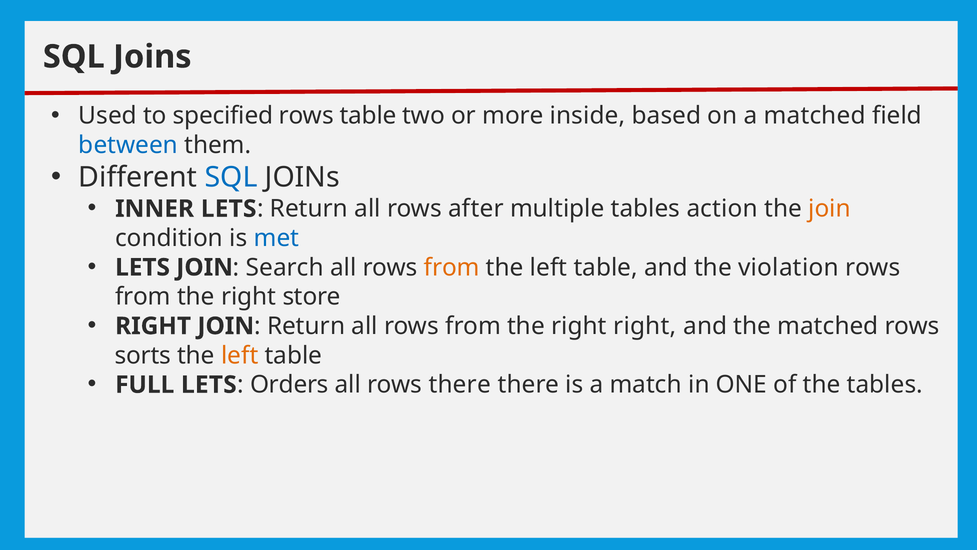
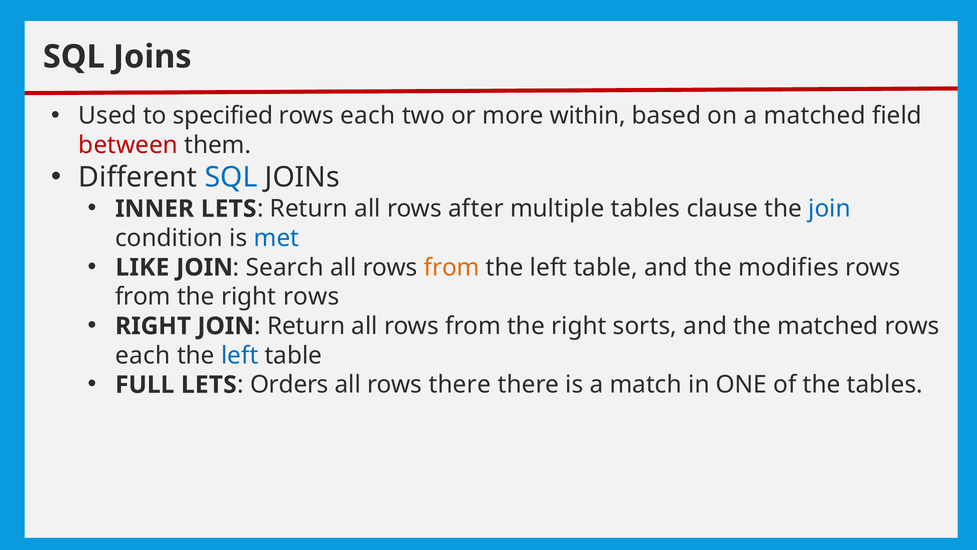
table: table -> each (368, 116)
inside: inside -> within (588, 116)
between colour: blue -> red (128, 145)
action: action -> clause (722, 209)
join colour: orange -> blue (829, 209)
LETS: LETS -> LIKE (142, 267)
violation: violation -> modifies (788, 267)
right store: store -> rows (311, 297)
right right: right -> sorts (645, 326)
sorts: sorts -> each (143, 355)
left colour: orange -> blue (240, 355)
